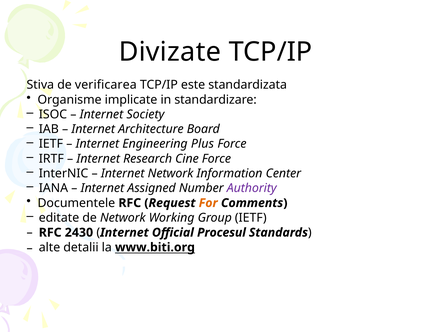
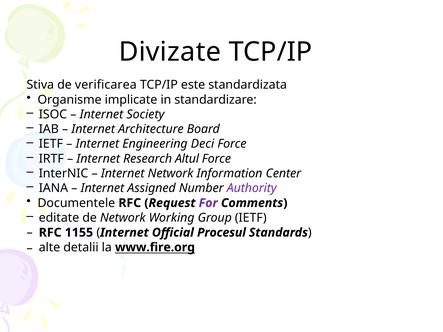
Plus: Plus -> Deci (202, 144)
Cine: Cine -> Altul (187, 159)
For colour: orange -> purple (208, 203)
2430: 2430 -> 1155 (79, 233)
www.biti.org: www.biti.org -> www.fire.org (155, 247)
